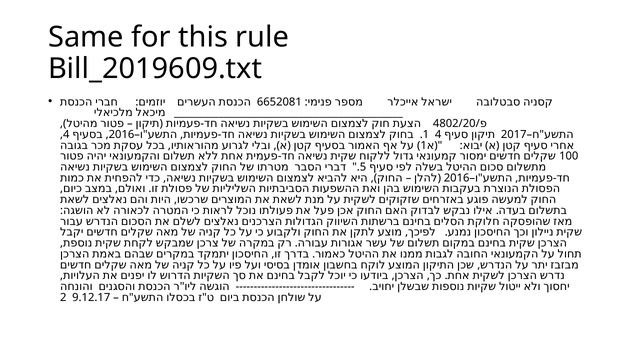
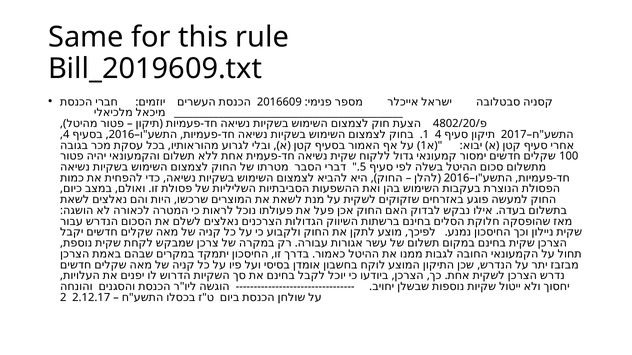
6652081: 6652081 -> 2016609 (279, 102)
9.12.17: 9.12.17 -> 2.12.17 (91, 298)
